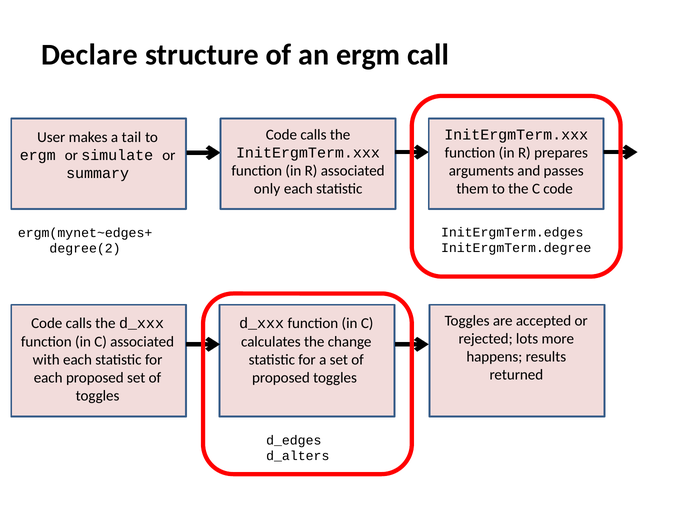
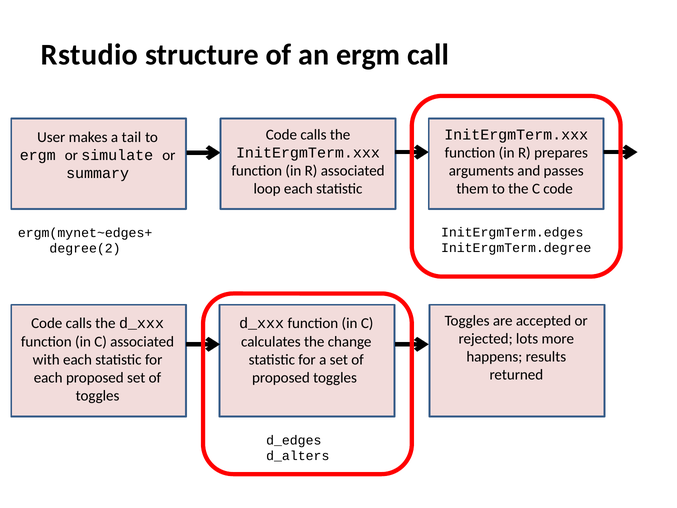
Declare: Declare -> Rstudio (89, 55)
only: only -> loop (267, 189)
